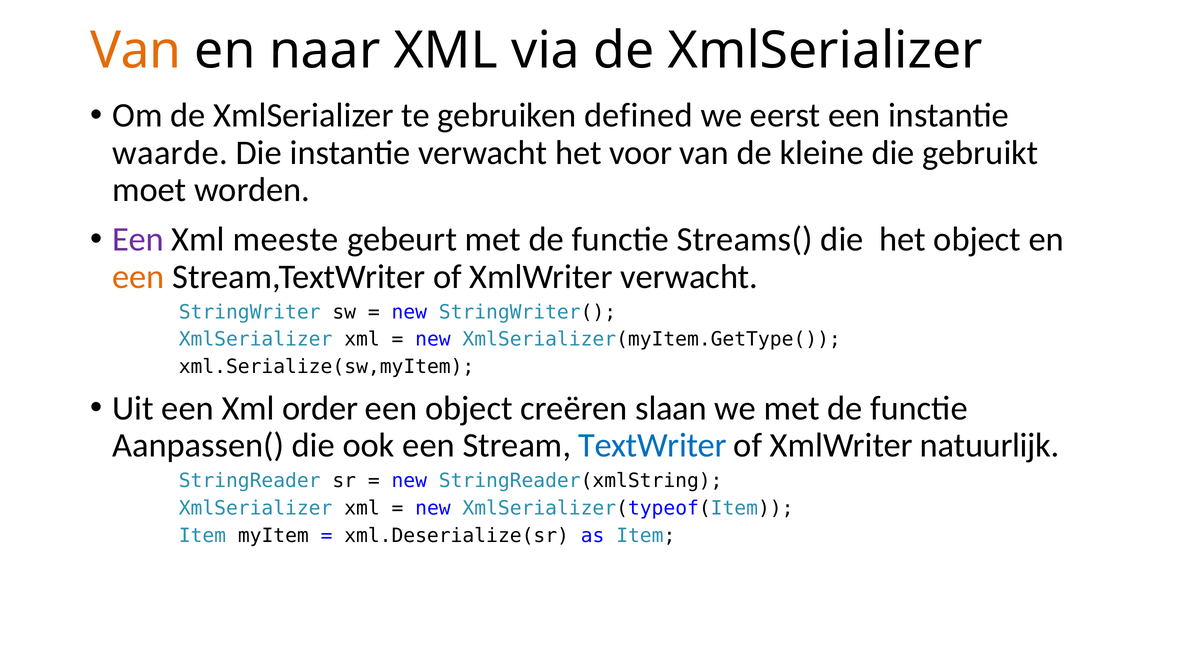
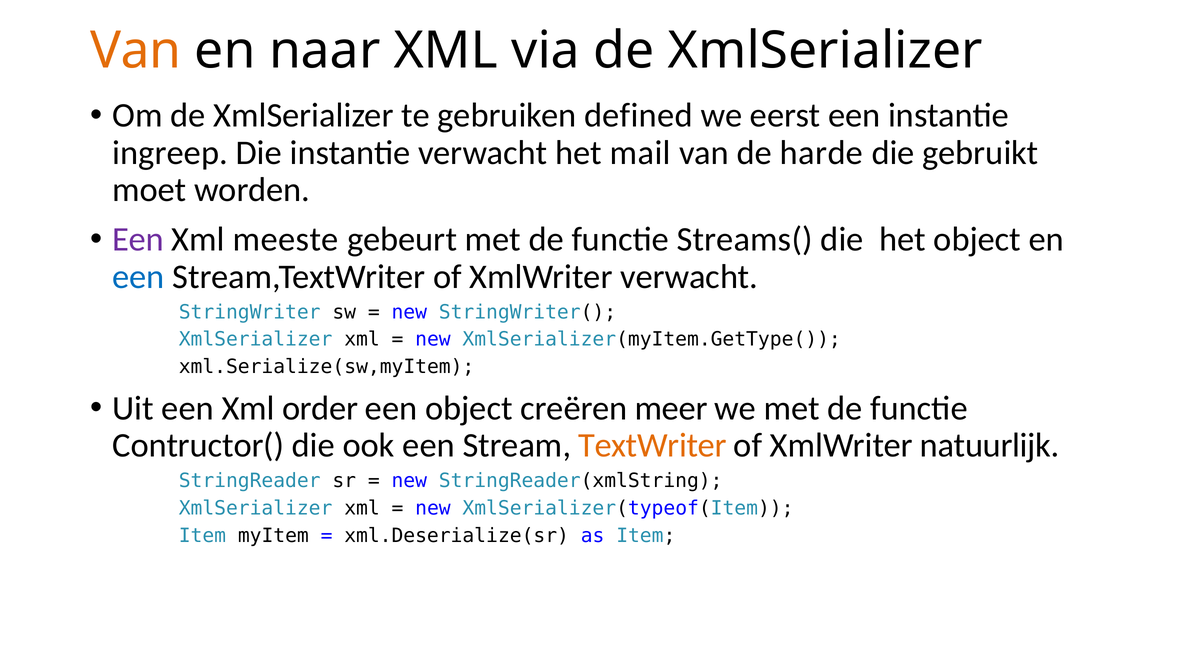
waarde: waarde -> ingreep (170, 153)
voor: voor -> mail (640, 153)
kleine: kleine -> harde (822, 153)
een colour: orange -> blue (138, 277)
slaan: slaan -> meer (671, 408)
Aanpassen(: Aanpassen( -> Contructor( (198, 445)
TextWriter colour: blue -> orange (652, 445)
